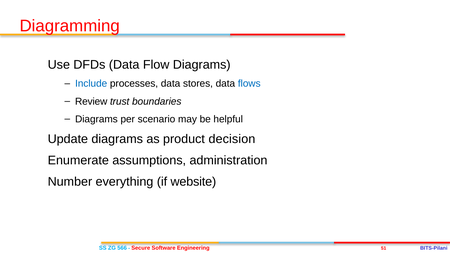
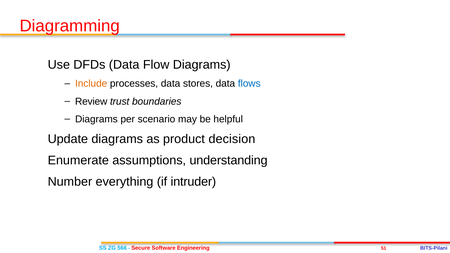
Include colour: blue -> orange (91, 84)
administration: administration -> understanding (229, 160)
website: website -> intruder (193, 182)
